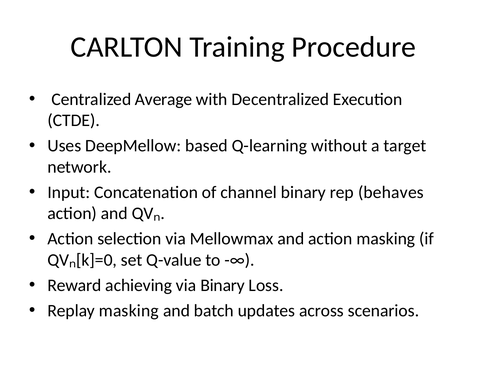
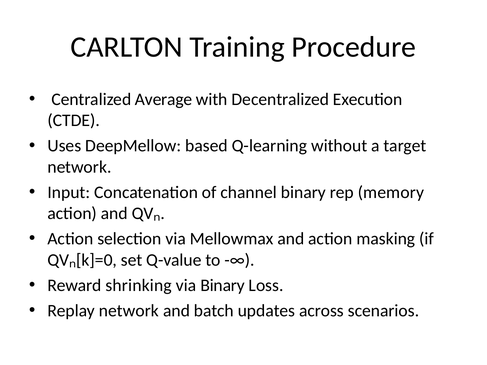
behaves: behaves -> memory (391, 192)
achieving: achieving -> shrinking (139, 285)
Replay masking: masking -> network (129, 311)
